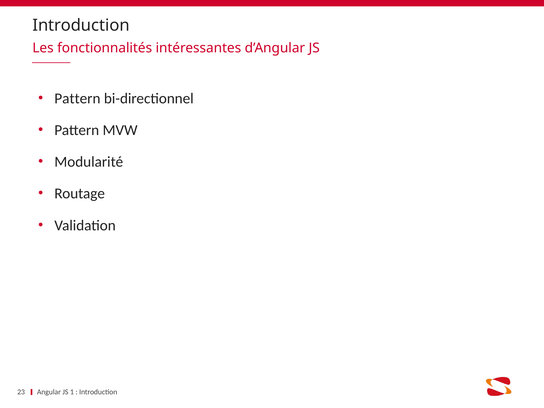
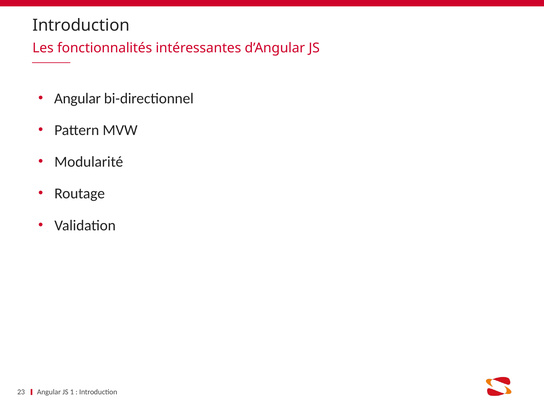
Pattern: Pattern -> Angular (78, 98)
